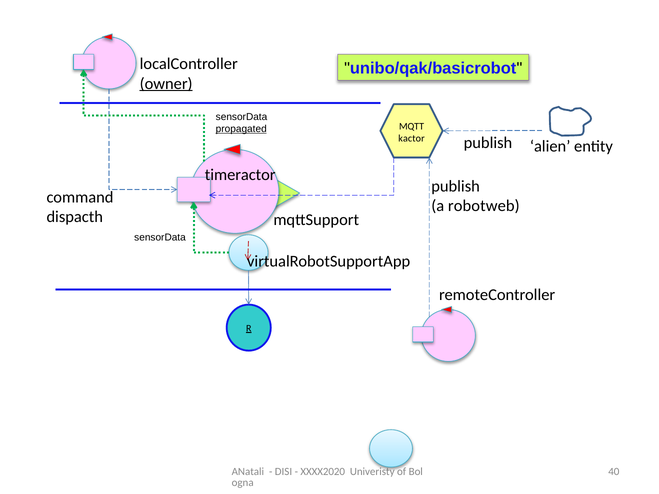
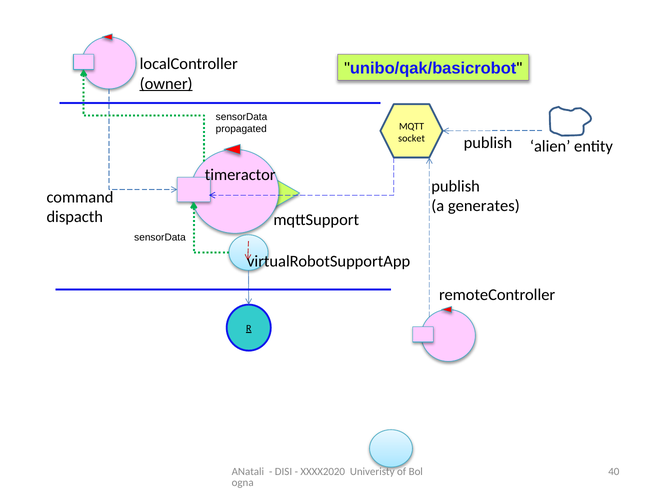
propagated underline: present -> none (241, 129)
kactor: kactor -> socket (412, 139)
robotweb: robotweb -> generates (484, 206)
